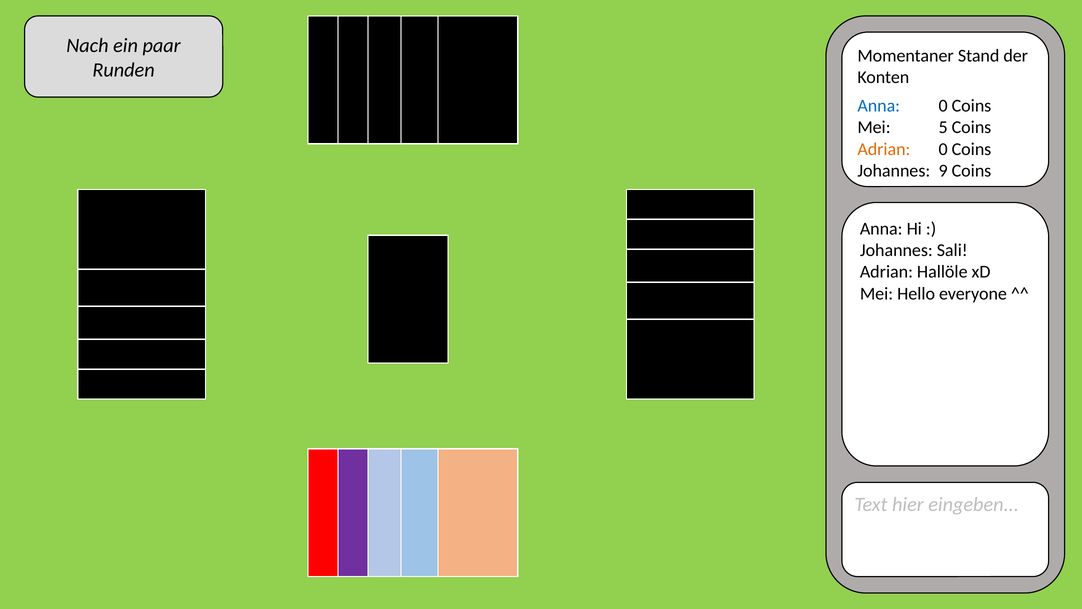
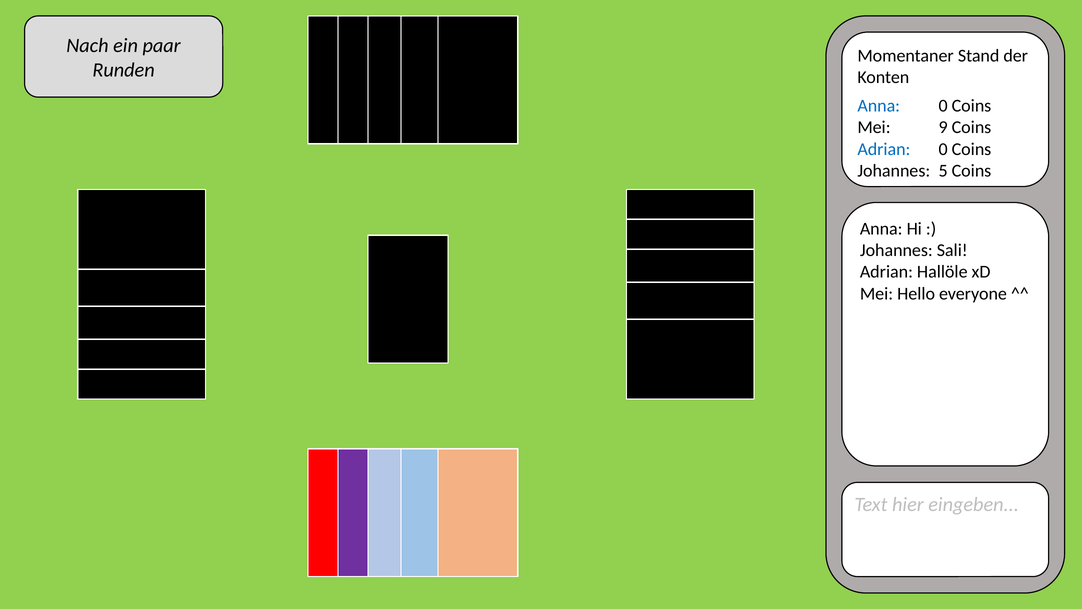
5: 5 -> 9 (943, 127)
Adrian colour: orange -> blue (884, 149)
9: 9 -> 5 (943, 171)
